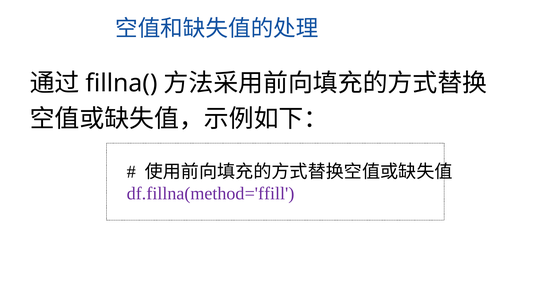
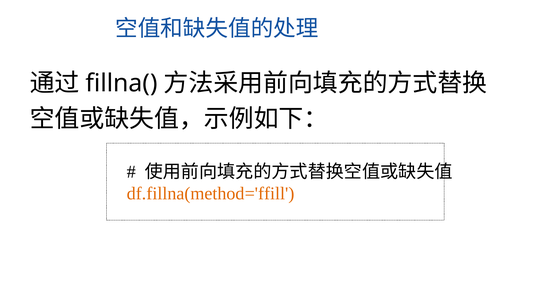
df.fillna(method='ffill colour: purple -> orange (211, 194)
